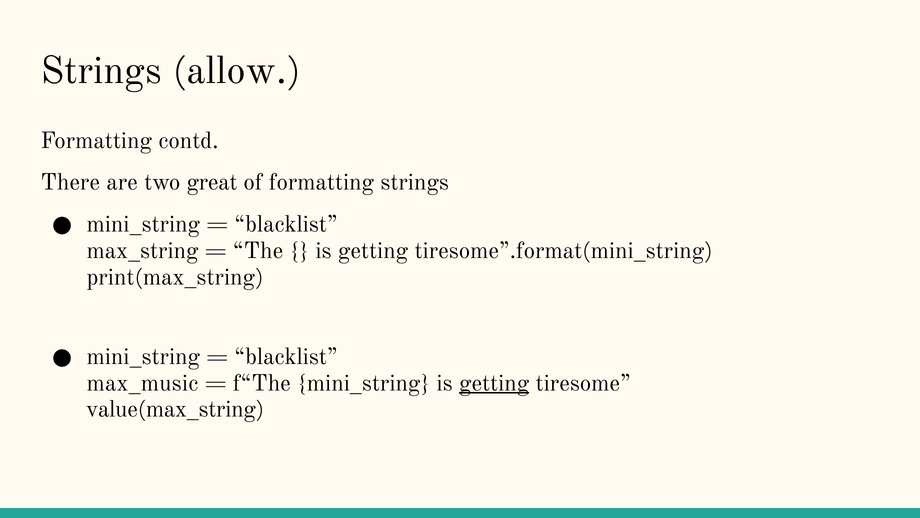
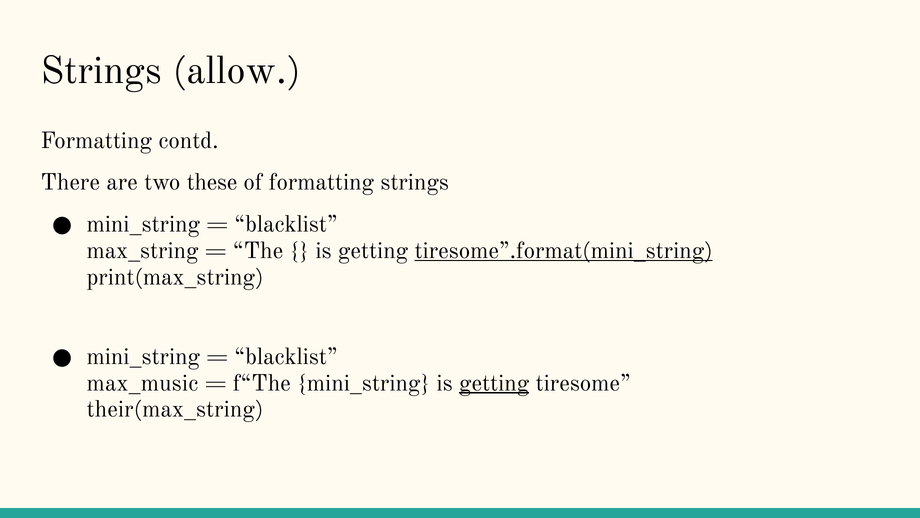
great: great -> these (212, 182)
tiresome”.format(mini_string underline: none -> present (564, 250)
value(max_string: value(max_string -> their(max_string (175, 409)
